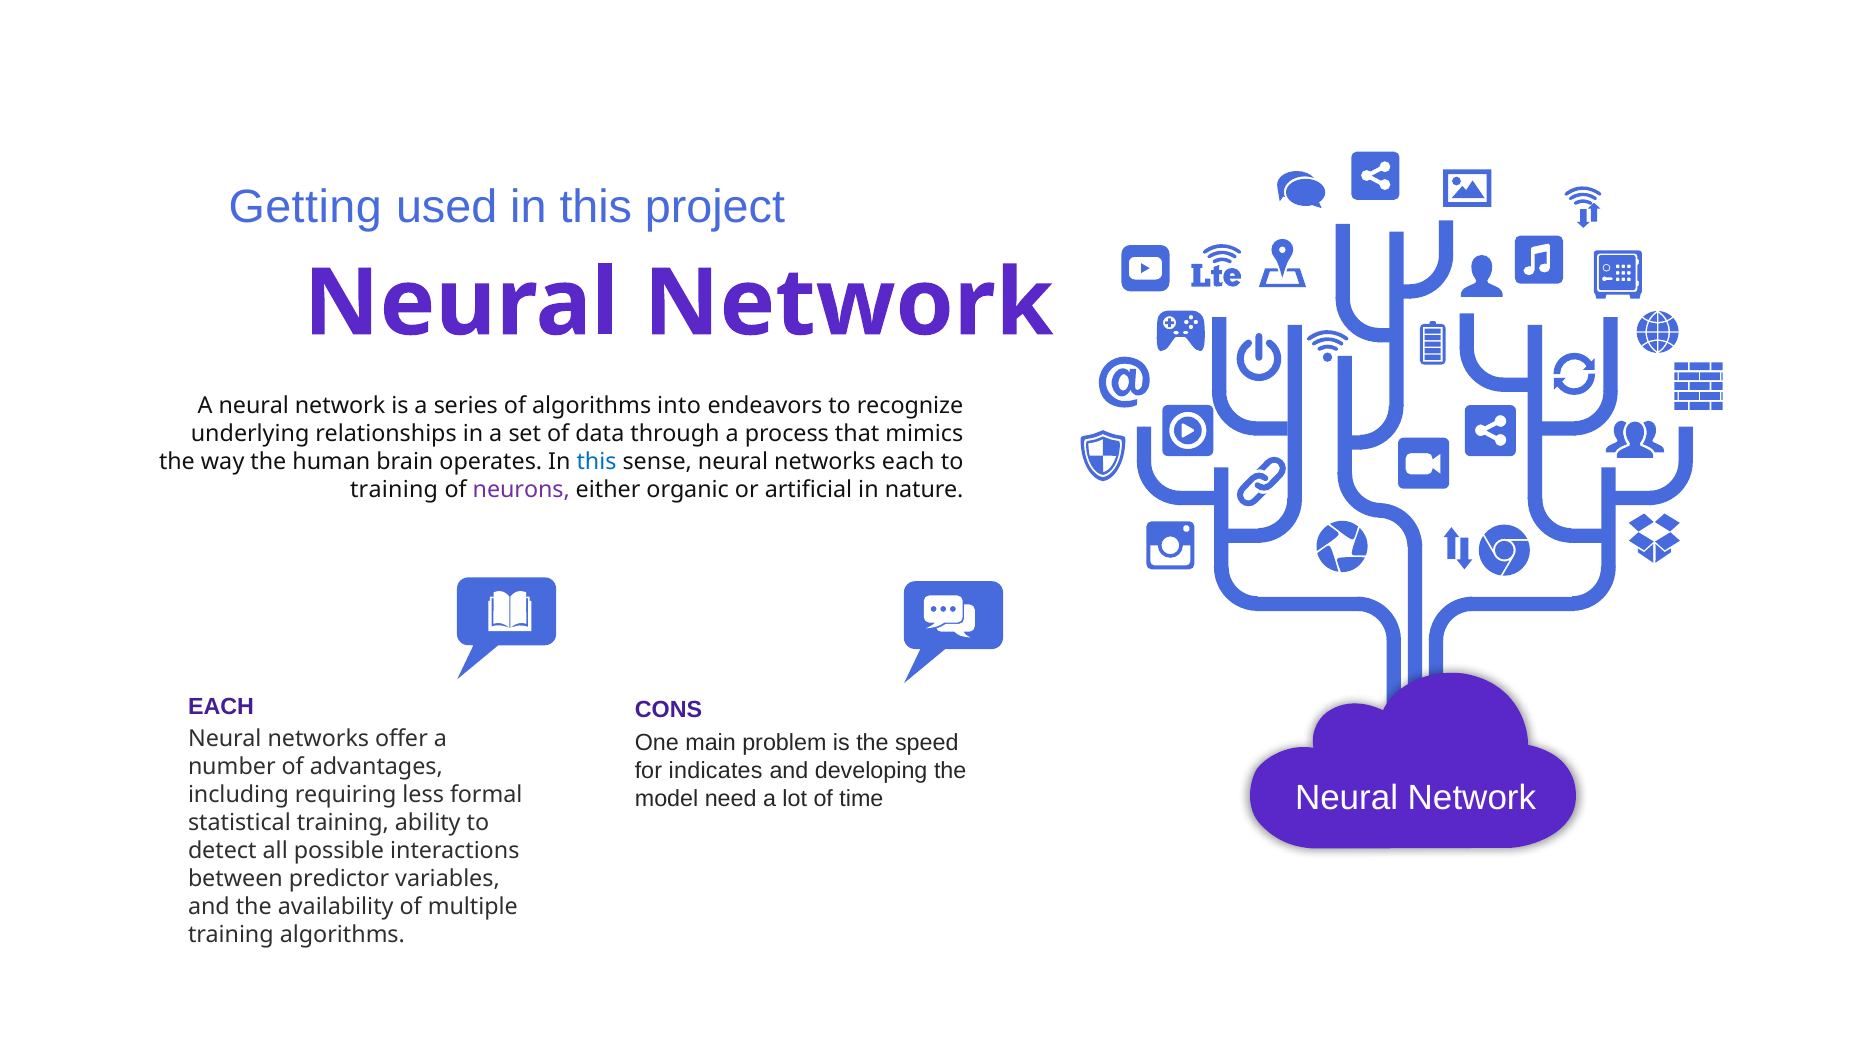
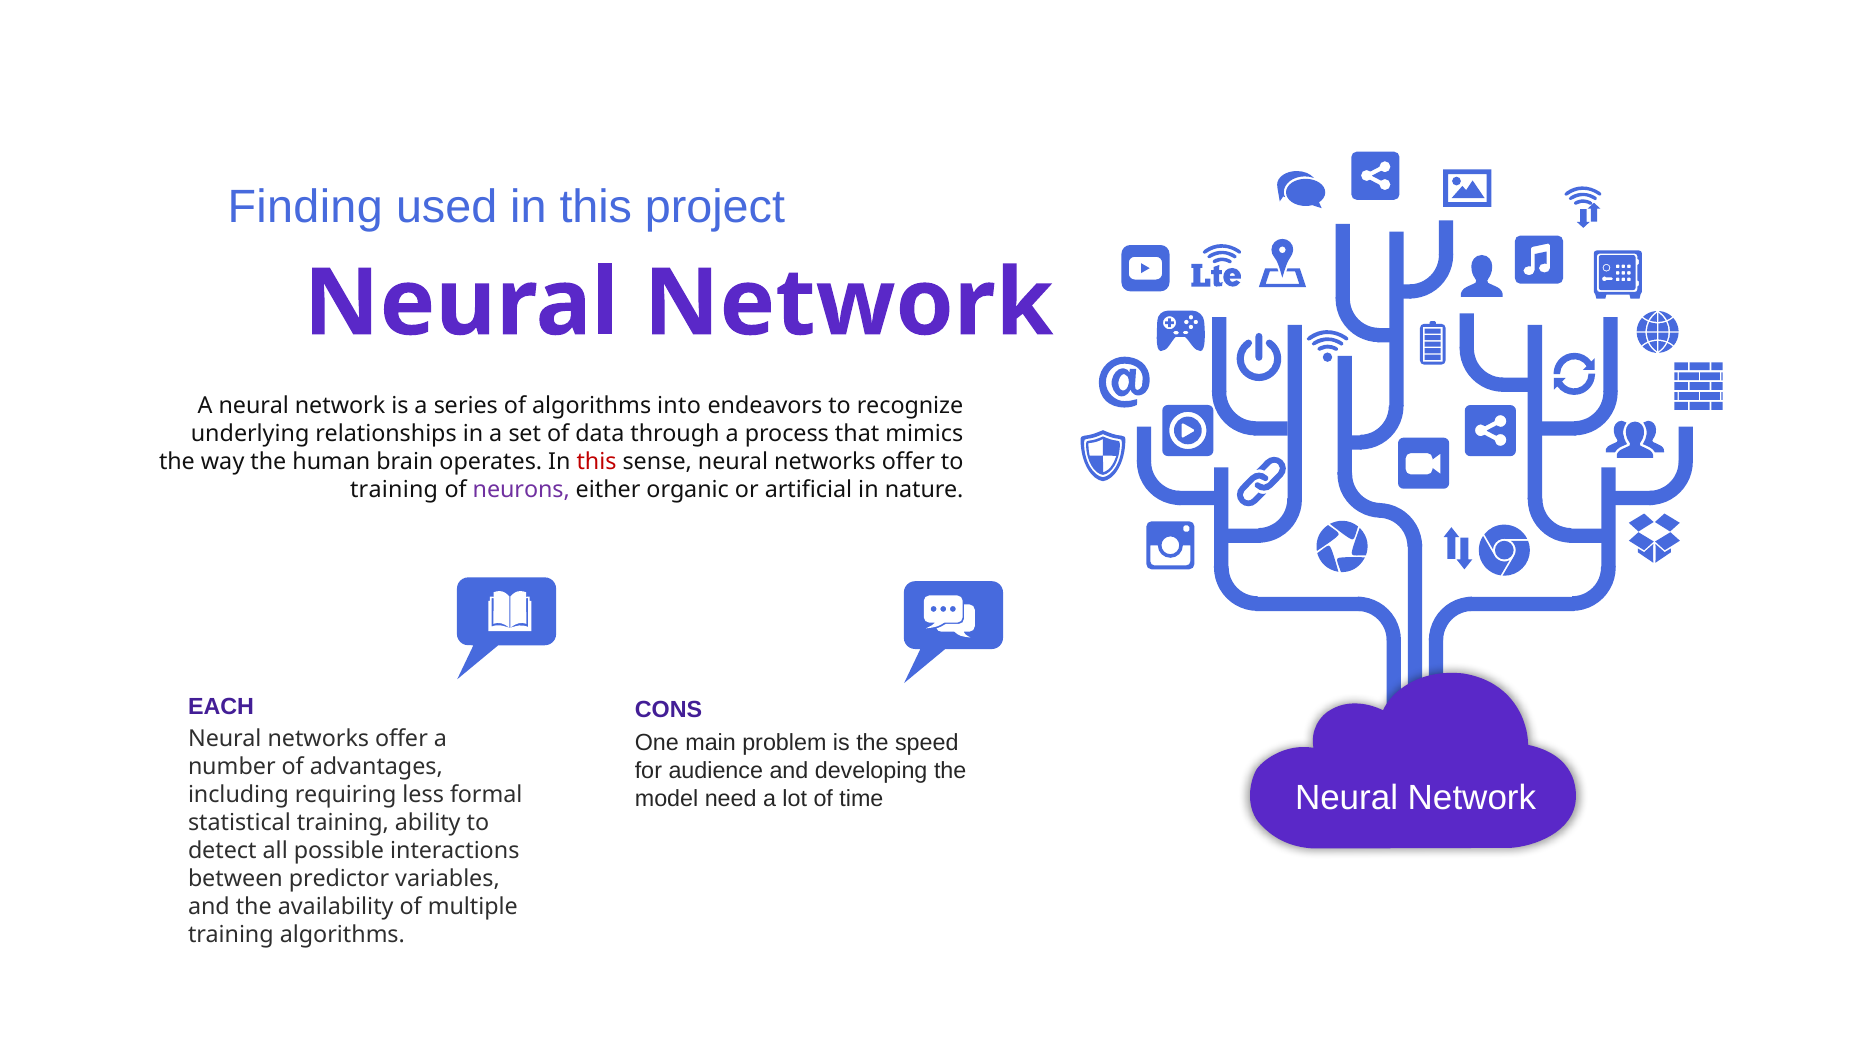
Getting: Getting -> Finding (305, 207)
this colour: blue -> red (597, 462)
sense neural networks each: each -> offer (908, 462)
indicates: indicates -> audience (716, 771)
